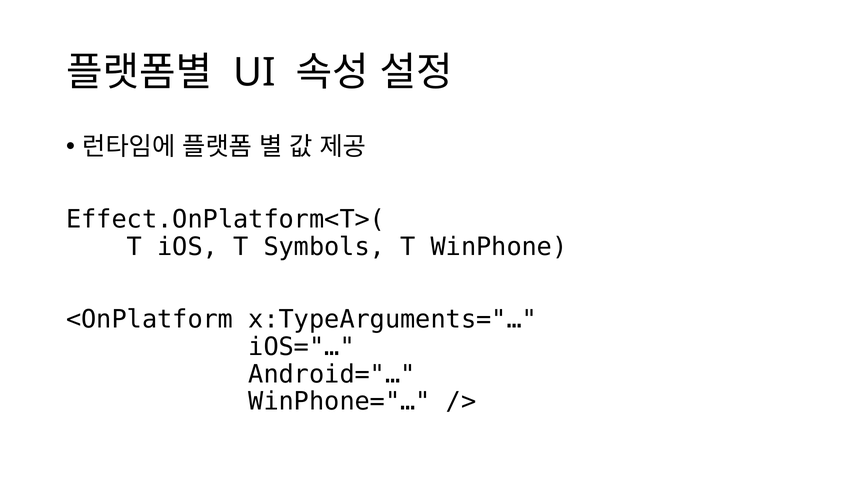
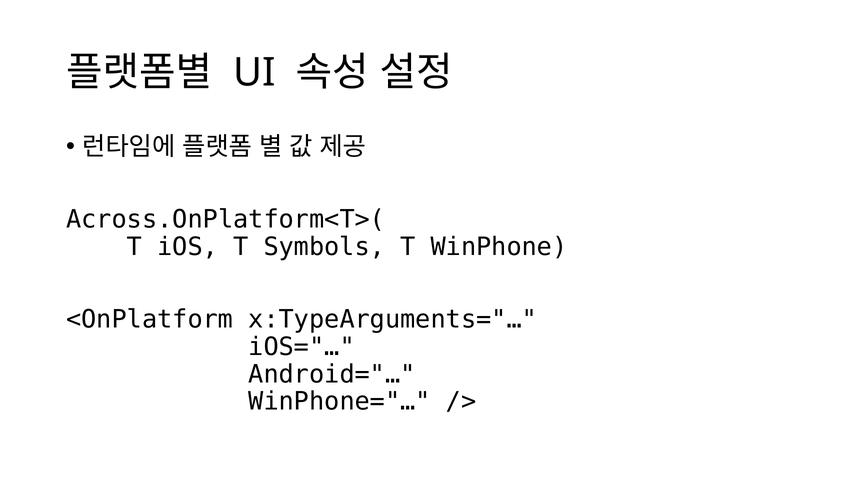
Effect.OnPlatform<T>(: Effect.OnPlatform<T>( -> Across.OnPlatform<T>( (226, 219)
